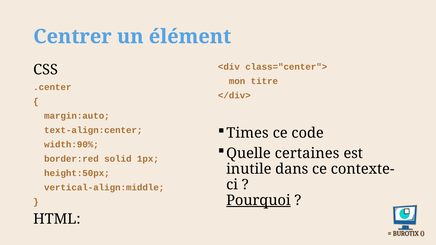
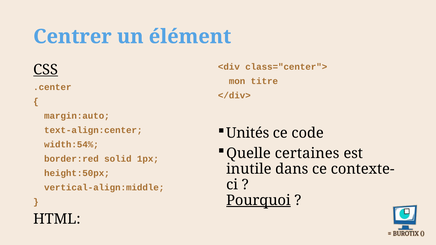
CSS underline: none -> present (46, 70)
Times: Times -> Unités (248, 133)
width:90%: width:90% -> width:54% (71, 145)
